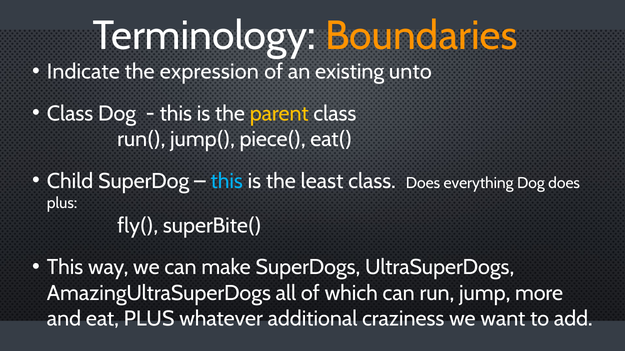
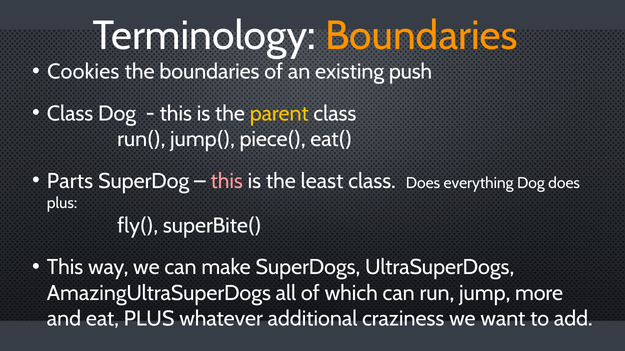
Indicate: Indicate -> Cookies (83, 72)
the expression: expression -> boundaries (209, 72)
unto: unto -> push (411, 72)
Child: Child -> Parts (70, 181)
this colour: light blue -> pink (227, 181)
